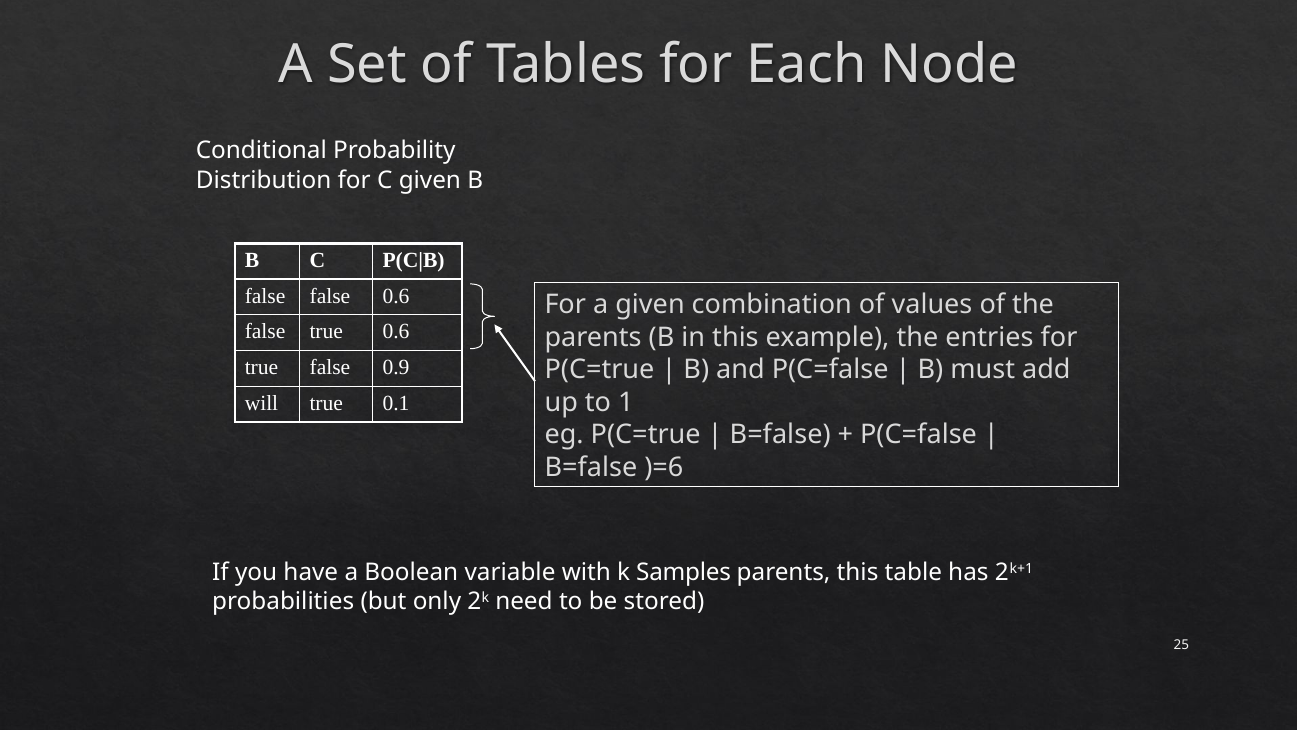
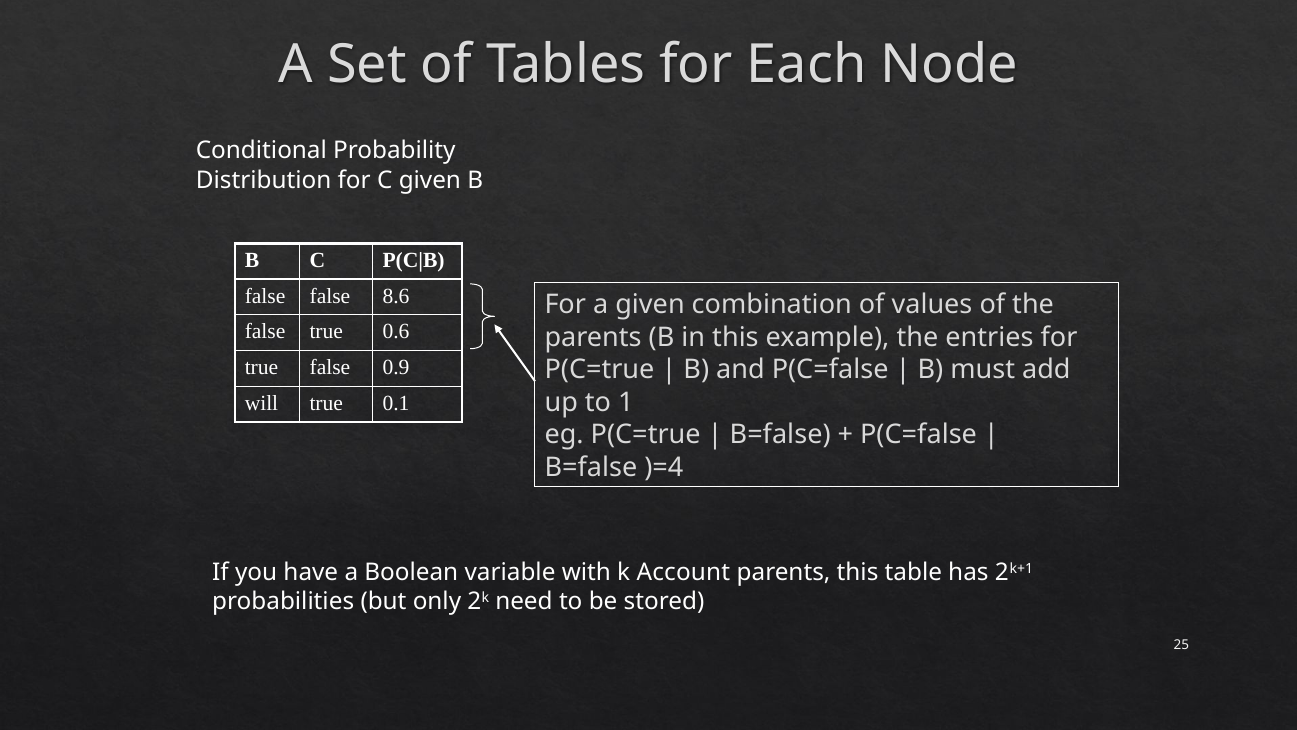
false 0.6: 0.6 -> 8.6 (396, 296)
)=6: )=6 -> )=4 (664, 467)
Samples: Samples -> Account (683, 572)
